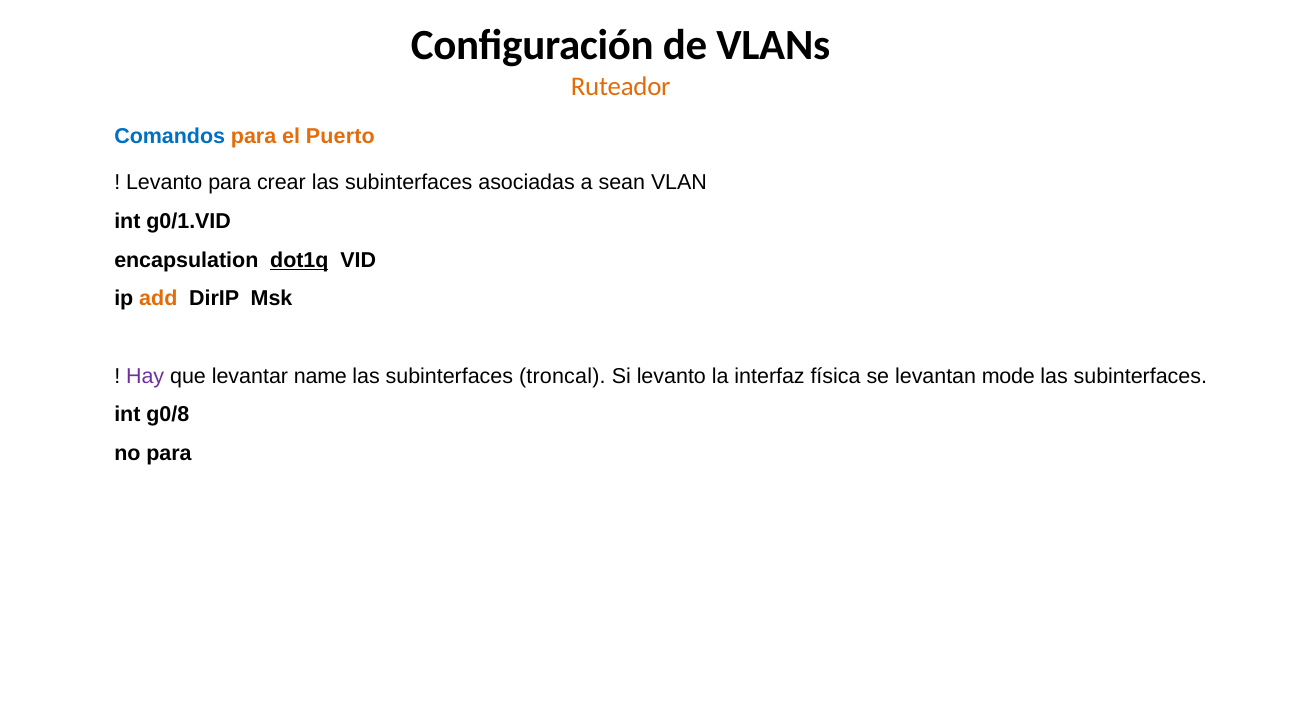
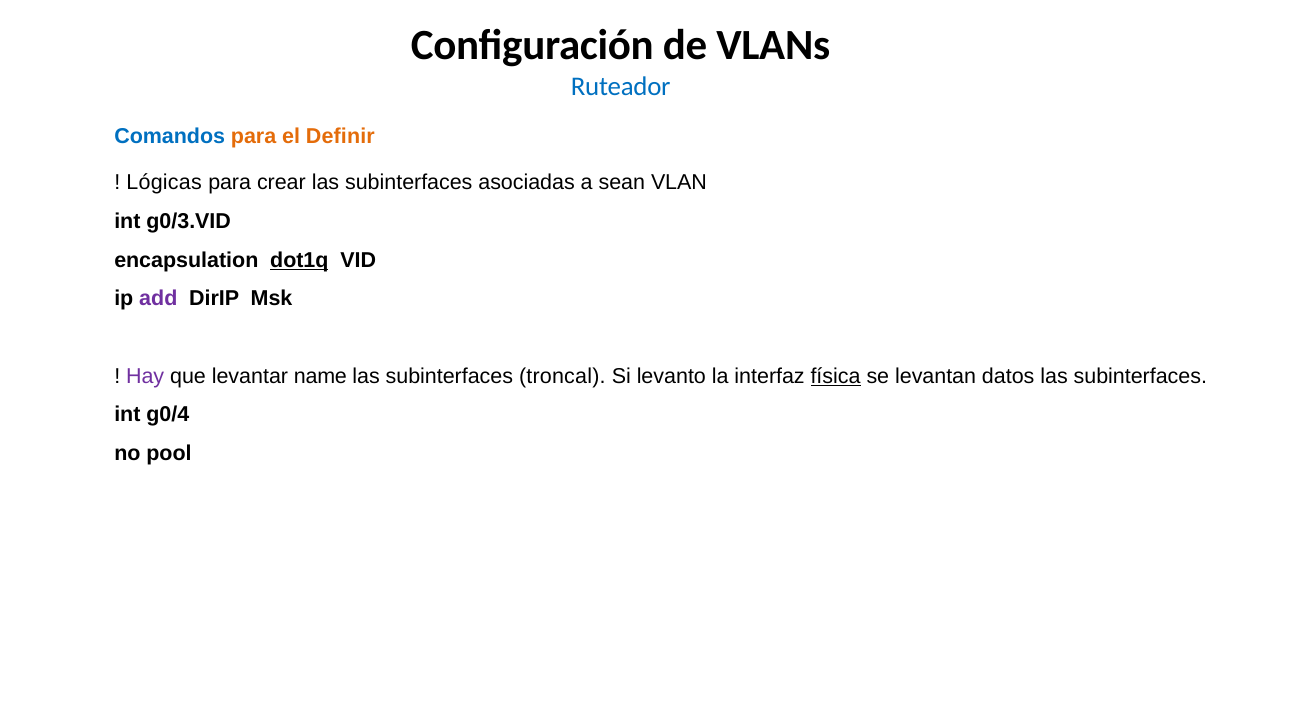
Ruteador colour: orange -> blue (621, 87)
Puerto: Puerto -> Definir (340, 136)
Levanto: Levanto -> Lógicas (164, 183)
g0/1.VID: g0/1.VID -> g0/3.VID (189, 221)
add colour: orange -> purple (158, 299)
física underline: none -> present (836, 376)
mode: mode -> datos (1008, 376)
g0/8: g0/8 -> g0/4 (168, 415)
no para: para -> pool (169, 453)
